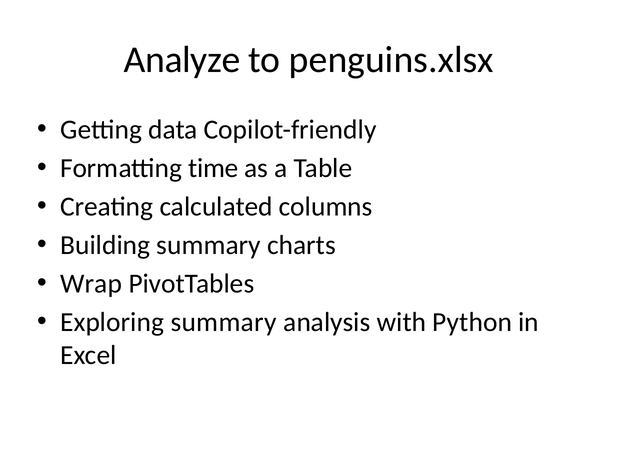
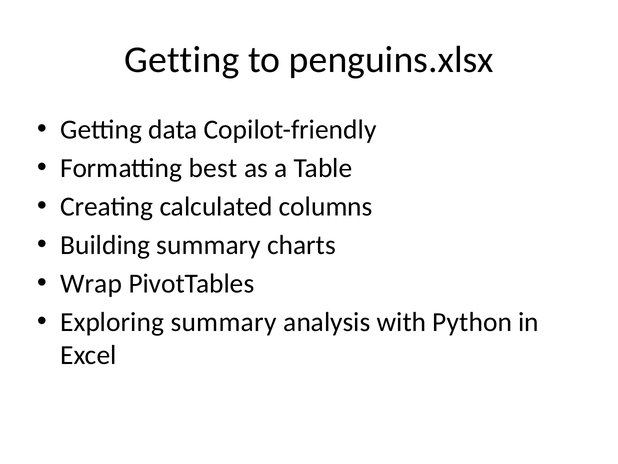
Analyze: Analyze -> Getting (182, 60)
time: time -> best (213, 168)
